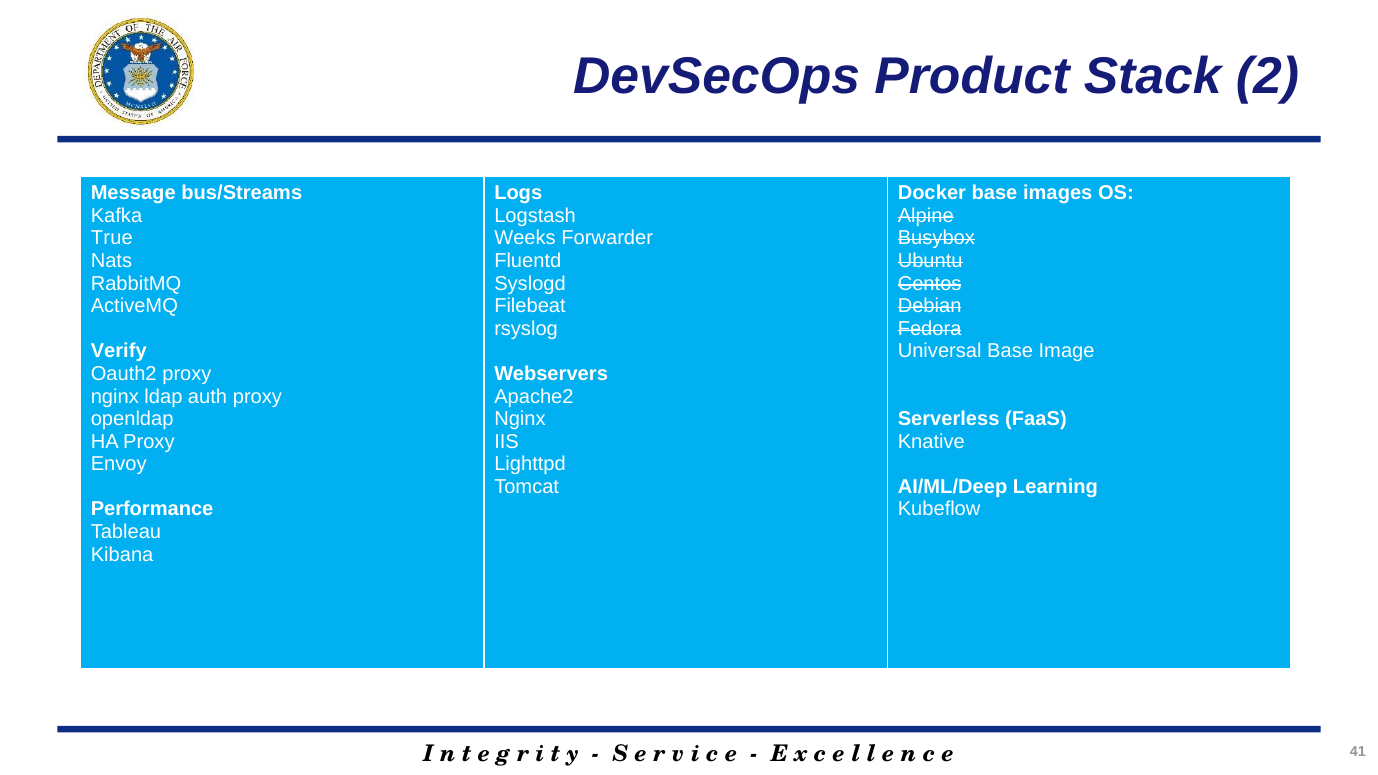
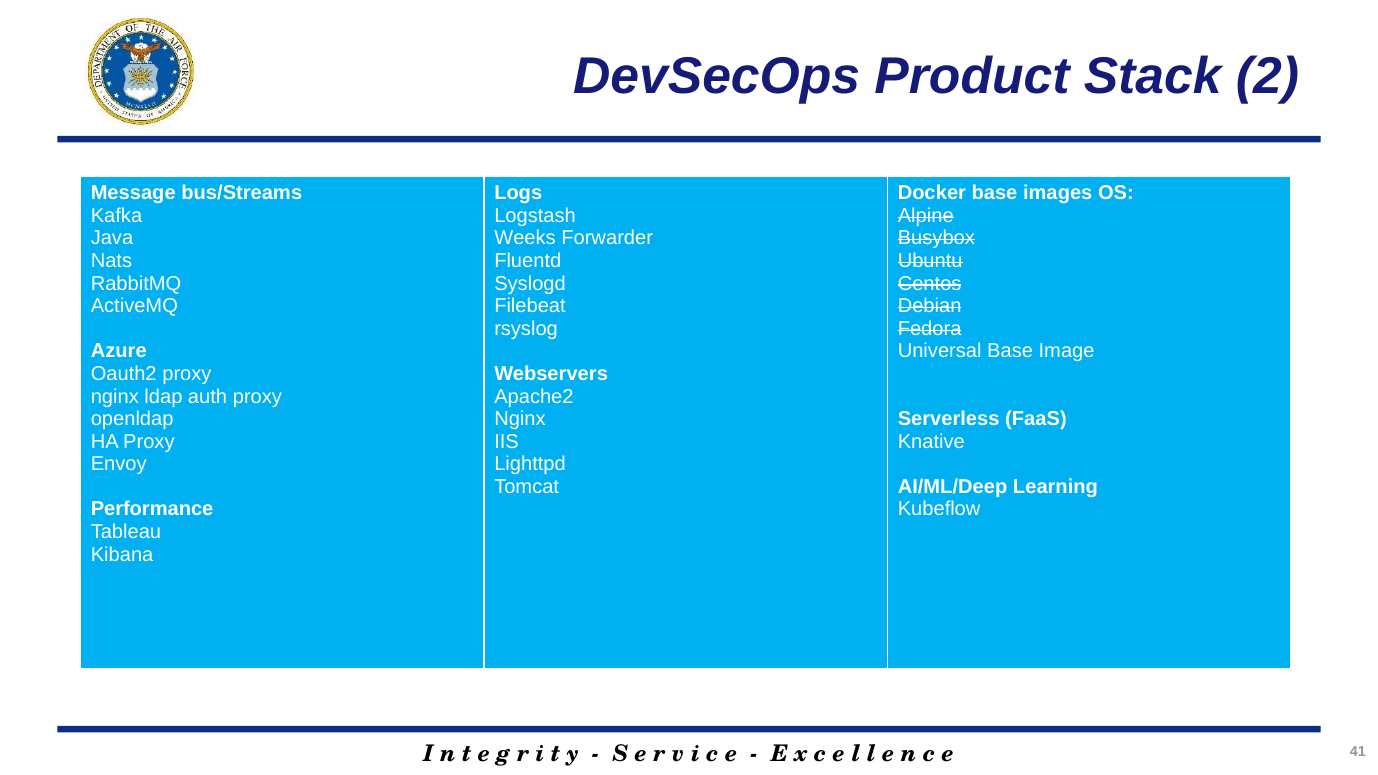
True: True -> Java (112, 238)
Verify: Verify -> Azure (119, 351)
